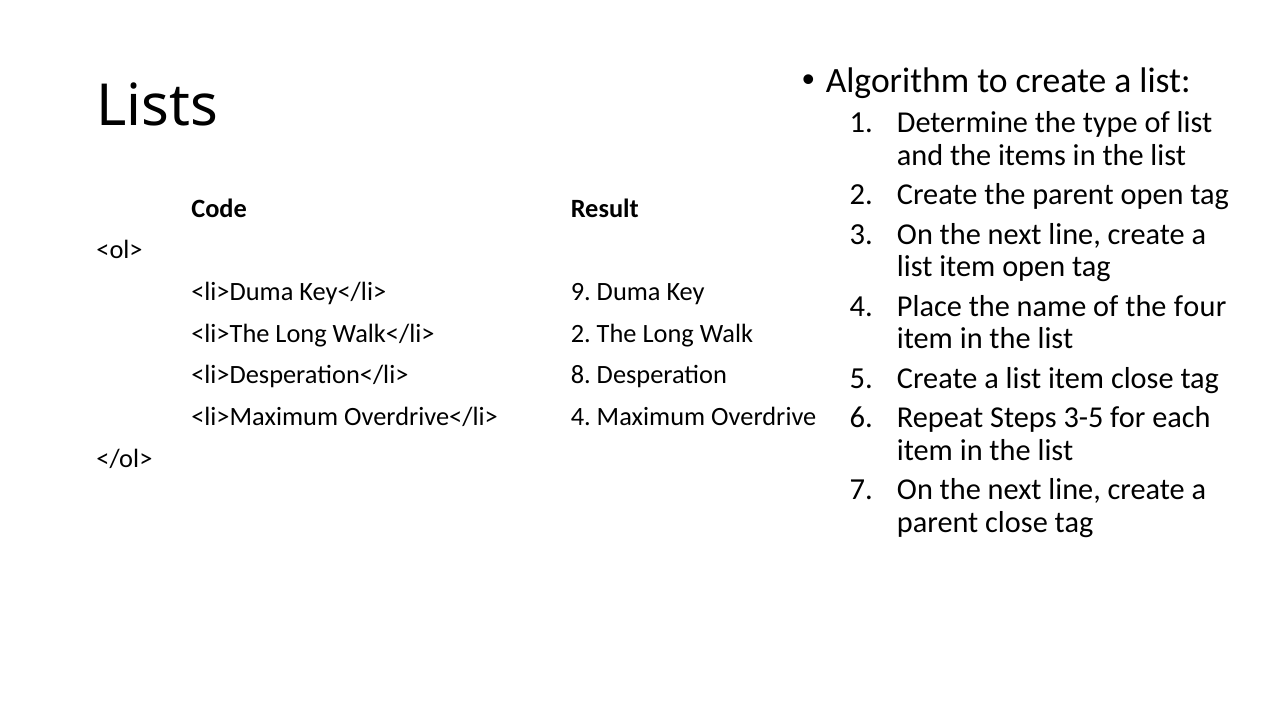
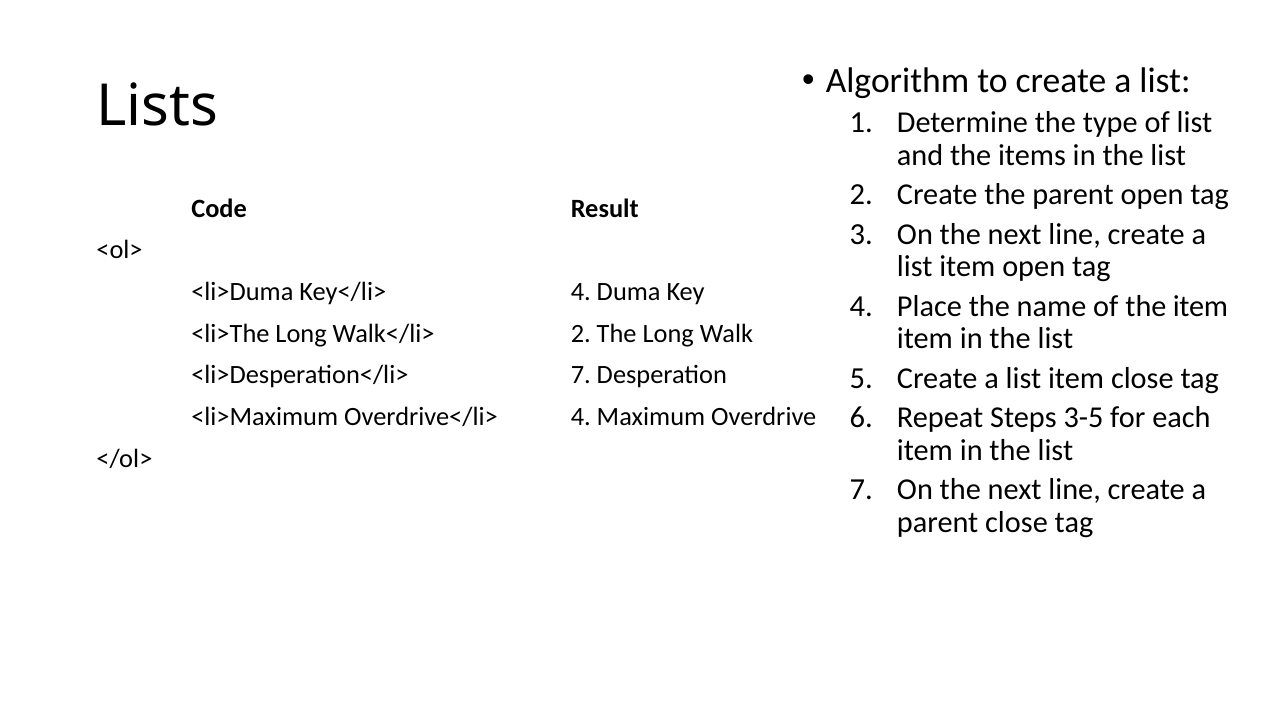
Key</li> 9: 9 -> 4 (581, 292)
the four: four -> item (1200, 306)
<li>Desperation</li> 8: 8 -> 7 (581, 375)
